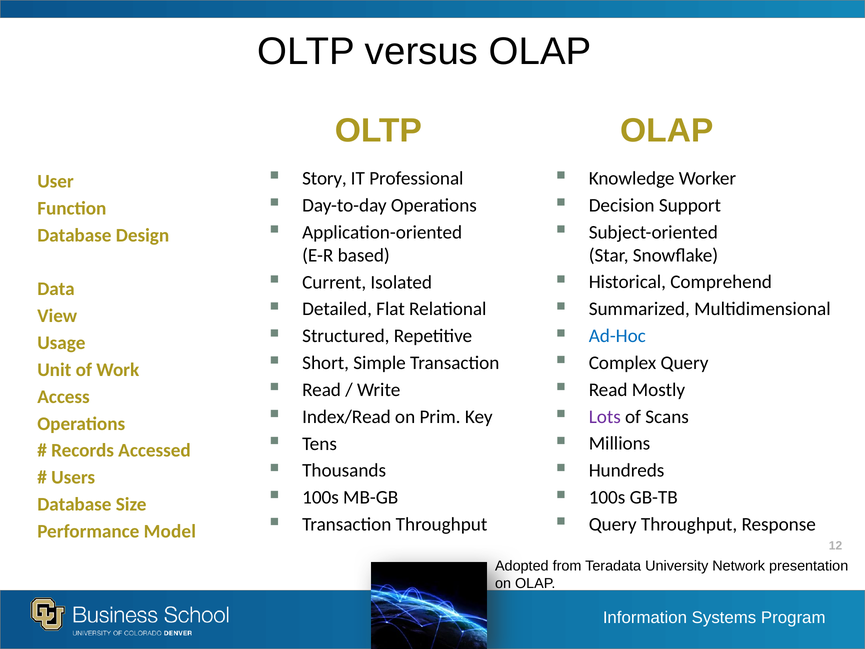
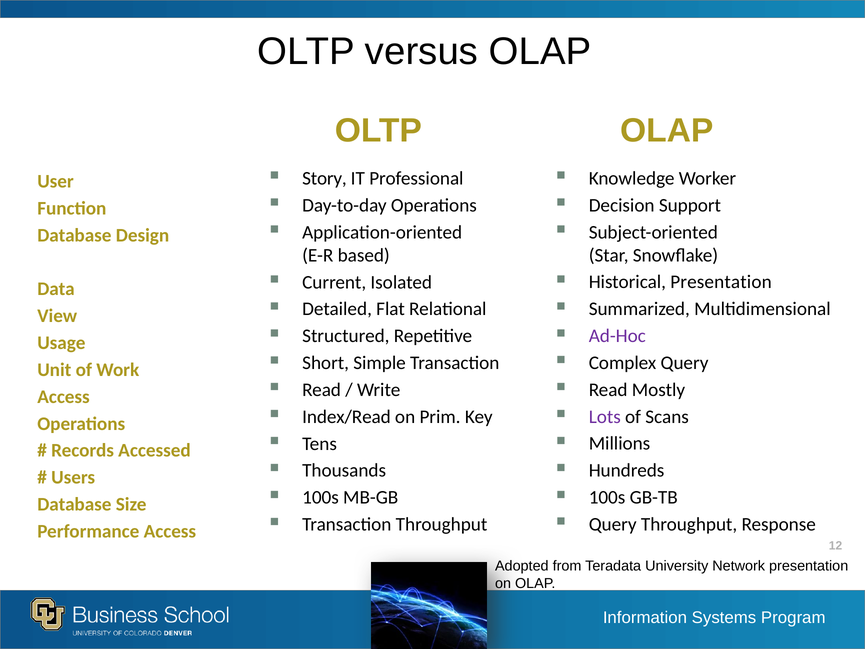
Historical Comprehend: Comprehend -> Presentation (721, 282)
Ad-Hoc colour: blue -> purple (617, 336)
Performance Model: Model -> Access (170, 531)
